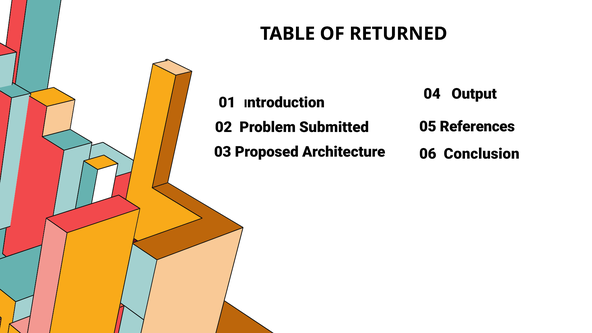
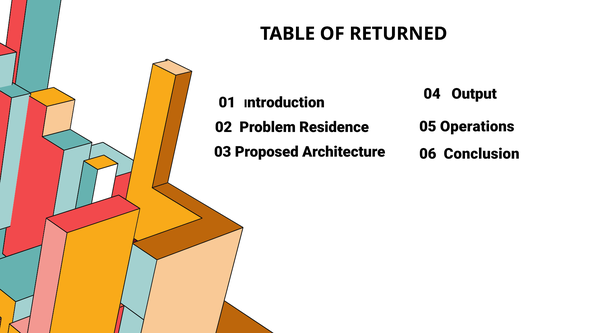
References: References -> Operations (477, 127)
Submitted: Submitted -> Residence (334, 127)
